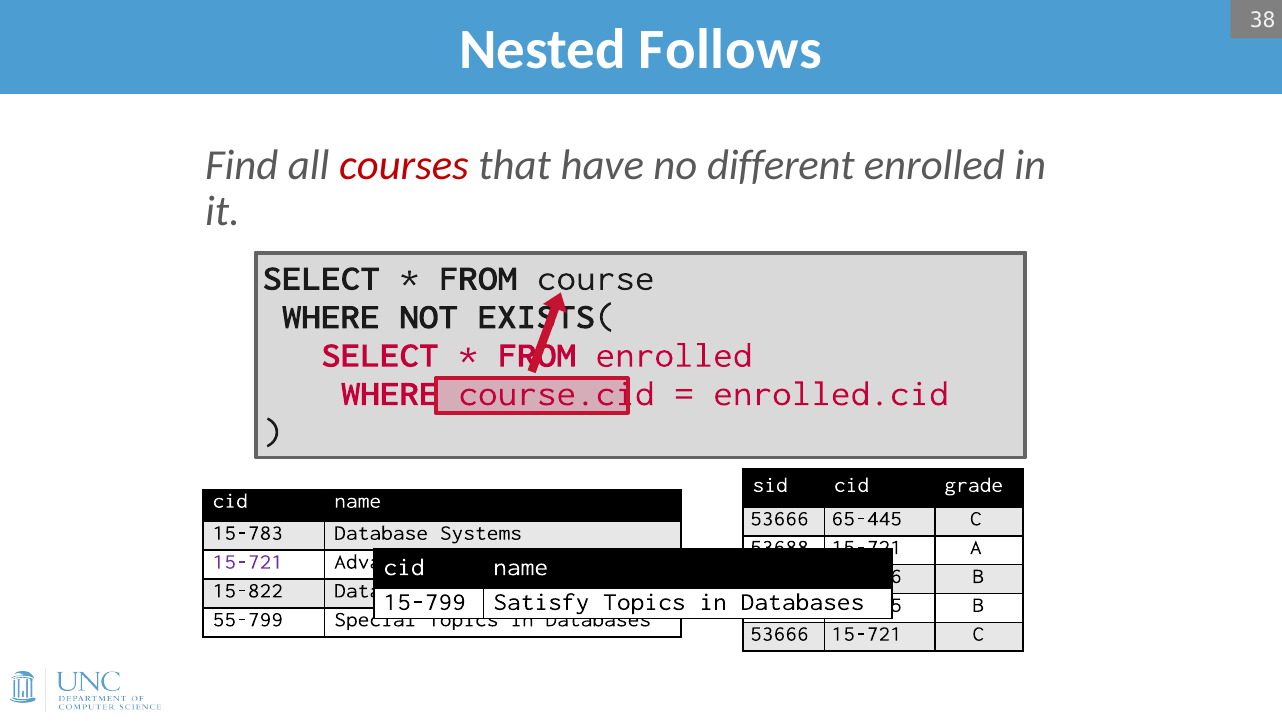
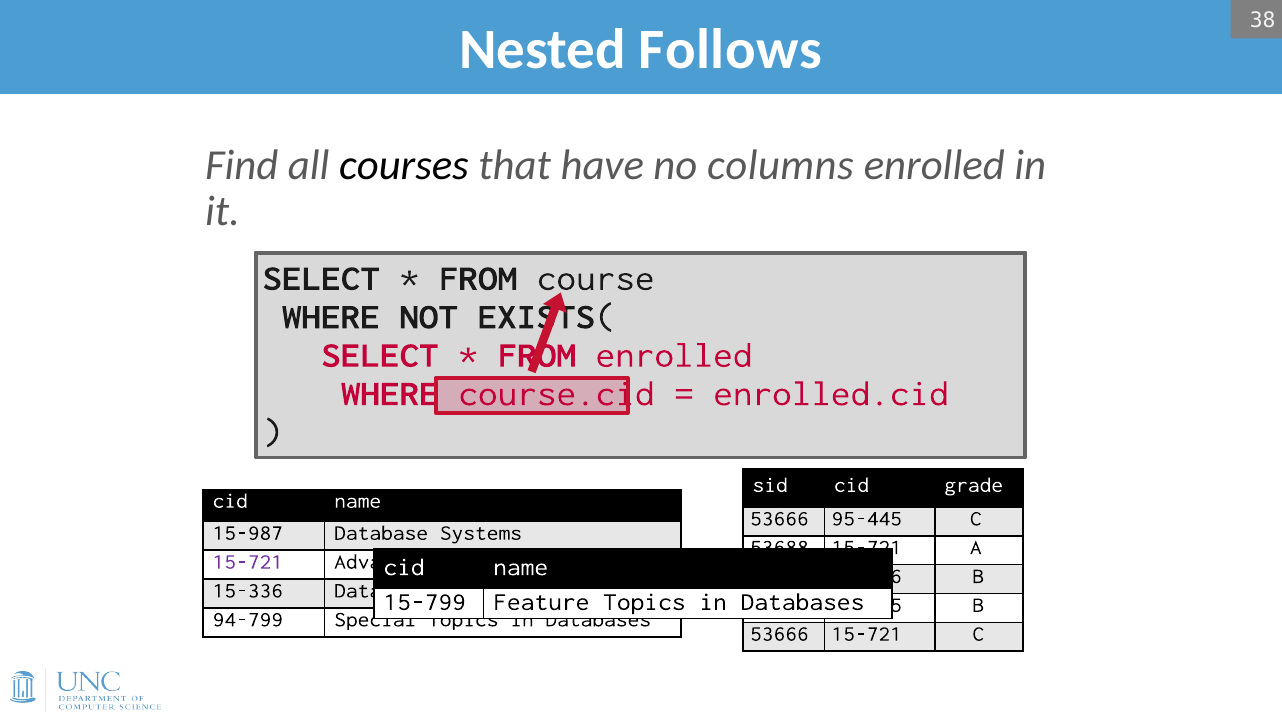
courses colour: red -> black (404, 165)
different: different -> columns (780, 165)
65-445: 65-445 -> 95-445 (867, 518)
15-783: 15-783 -> 15-987 (248, 533)
15-822: 15-822 -> 15-336 (248, 591)
Satisfy: Satisfy -> Feature (541, 602)
55-799: 55-799 -> 94-799 (248, 619)
